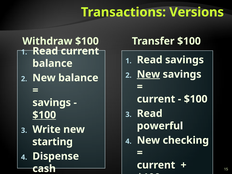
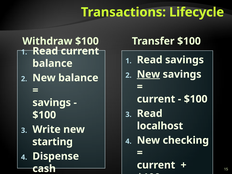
Versions: Versions -> Lifecycle (197, 12)
$100 underline: present -> none (44, 115)
powerful: powerful -> localhost (160, 126)
